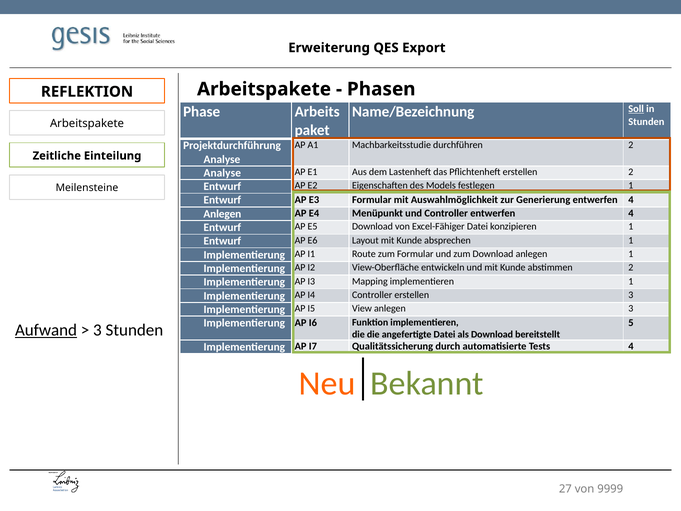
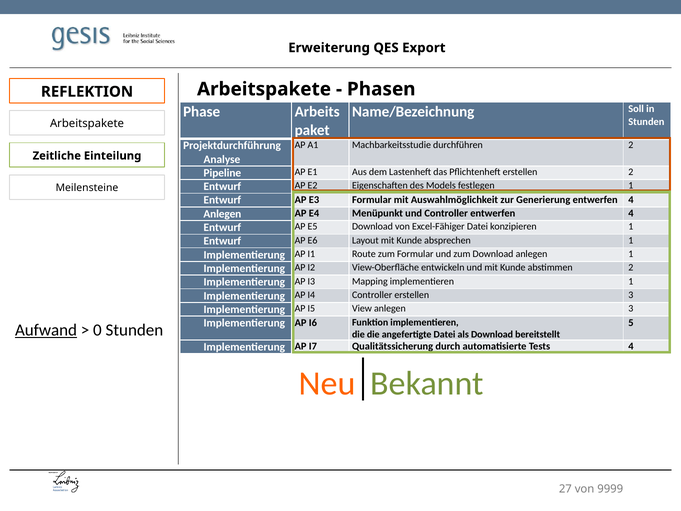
Soll underline: present -> none (636, 109)
Analyse: Analyse -> Pipeline (222, 173)
3: 3 -> 0 (97, 330)
